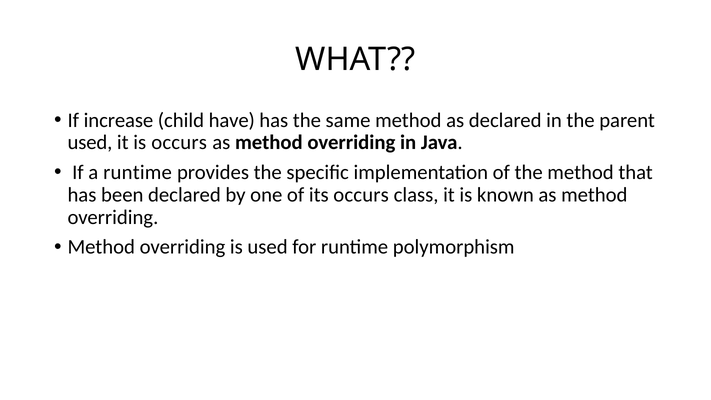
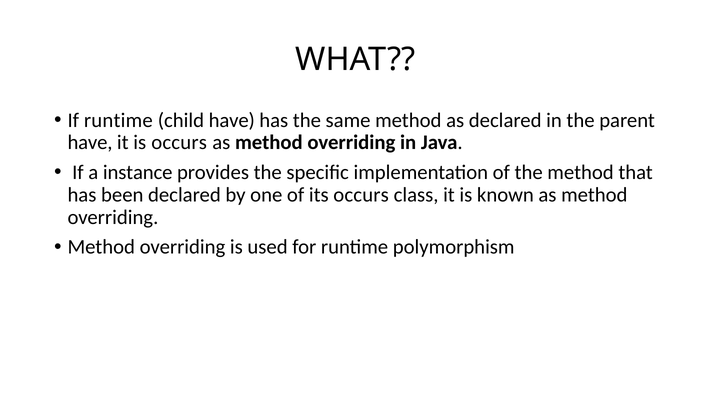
If increase: increase -> runtime (118, 120)
used: used -> have (90, 143)
a runtime: runtime -> instance (138, 172)
